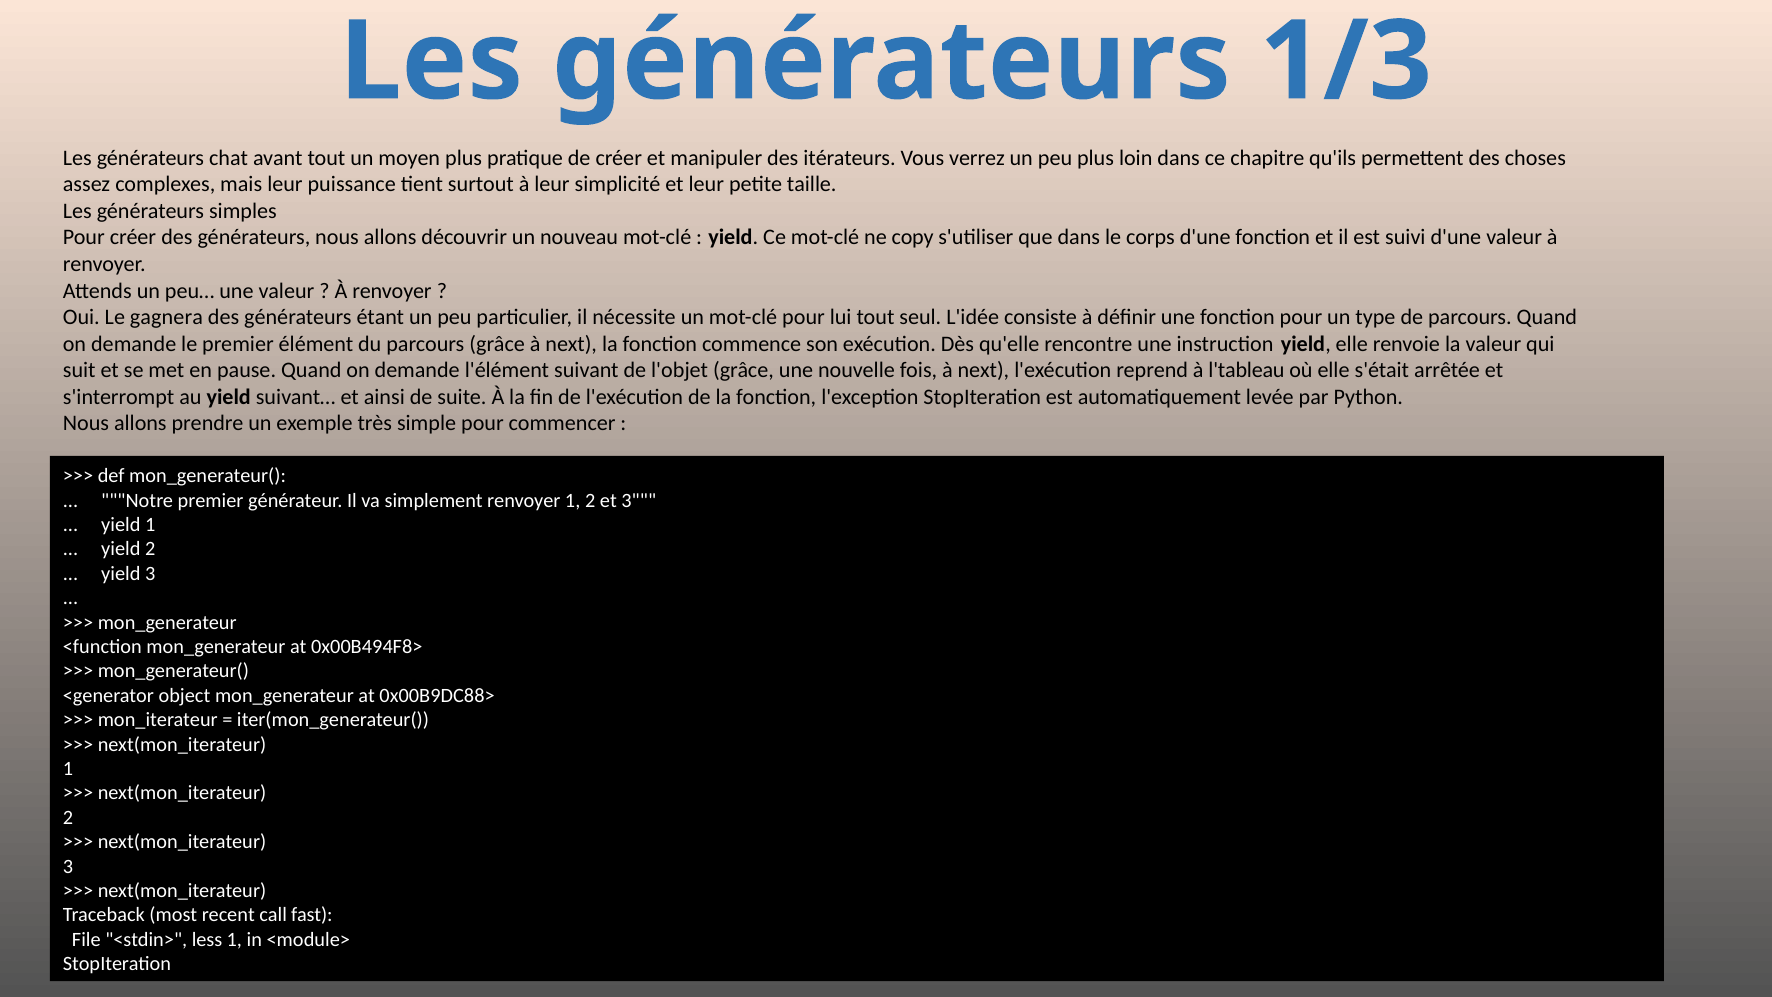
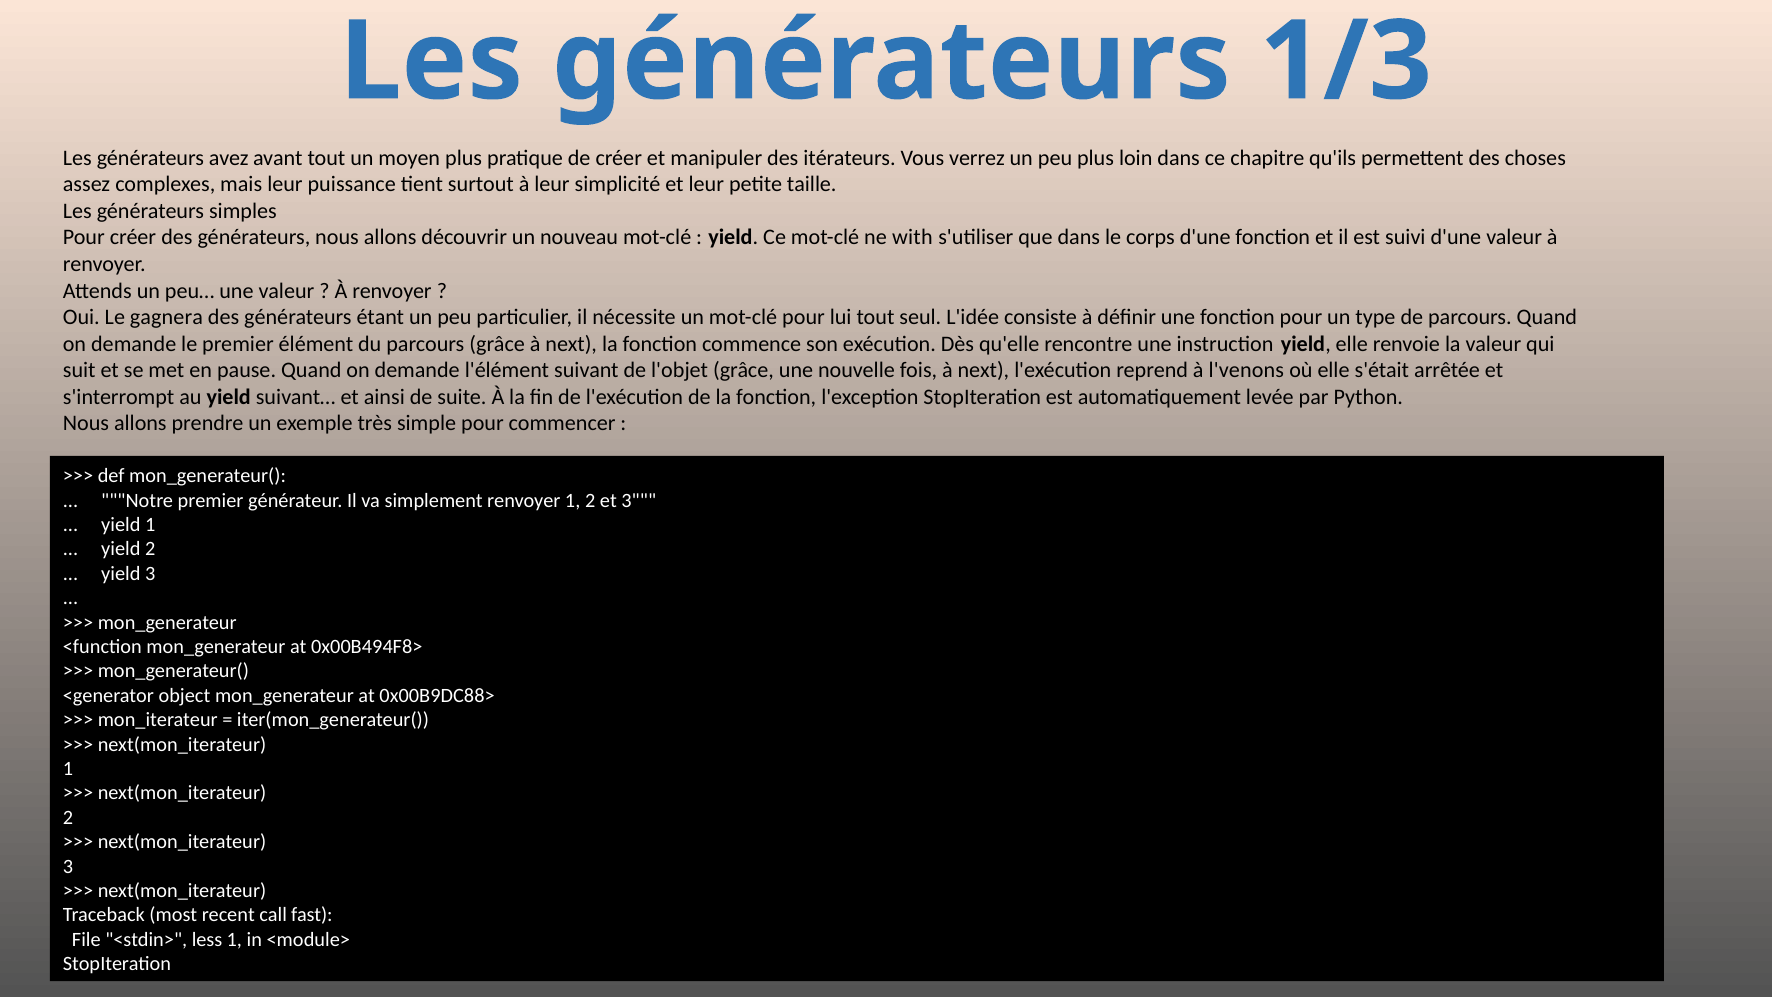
chat: chat -> avez (229, 158)
copy: copy -> with (912, 238)
l'tableau: l'tableau -> l'venons (1246, 370)
